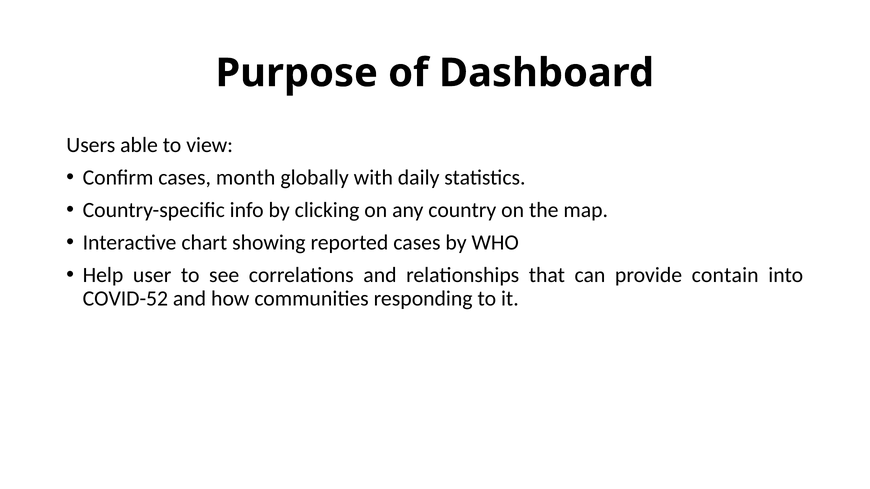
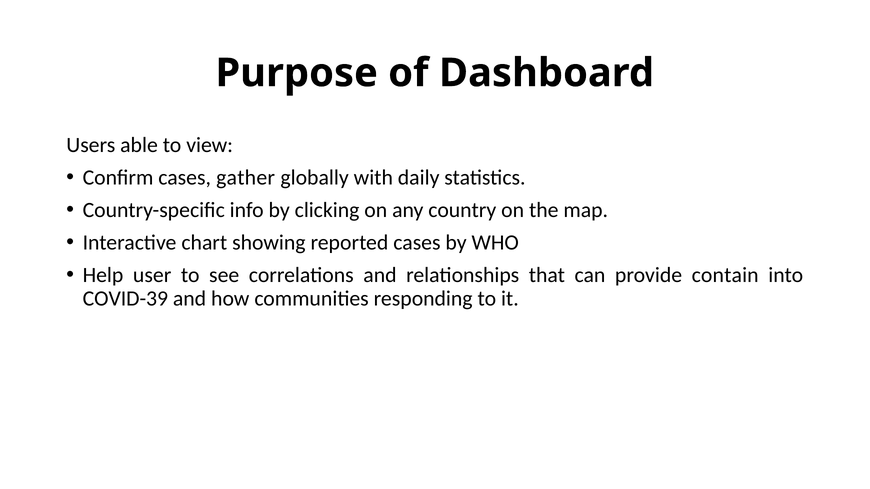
month: month -> gather (246, 178)
COVID-52: COVID-52 -> COVID-39 (125, 299)
